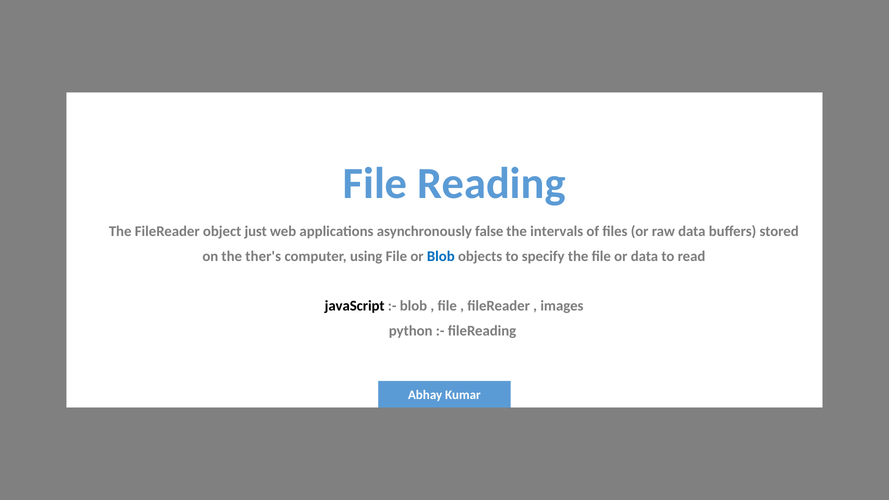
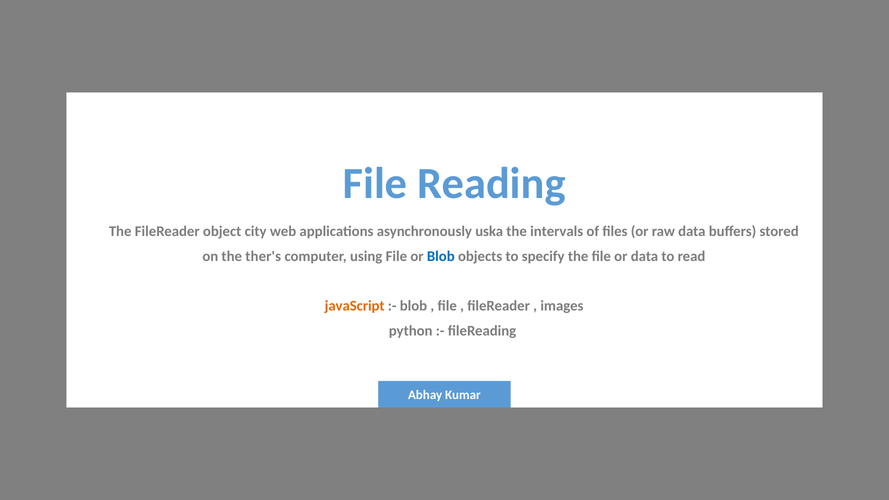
just: just -> city (256, 232)
false: false -> uska (489, 232)
javaScript colour: black -> orange (355, 306)
